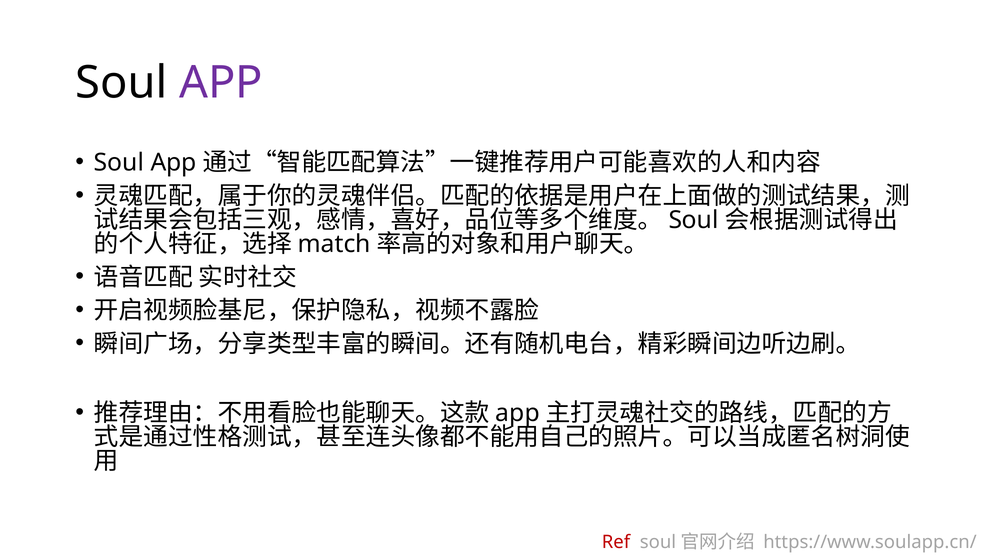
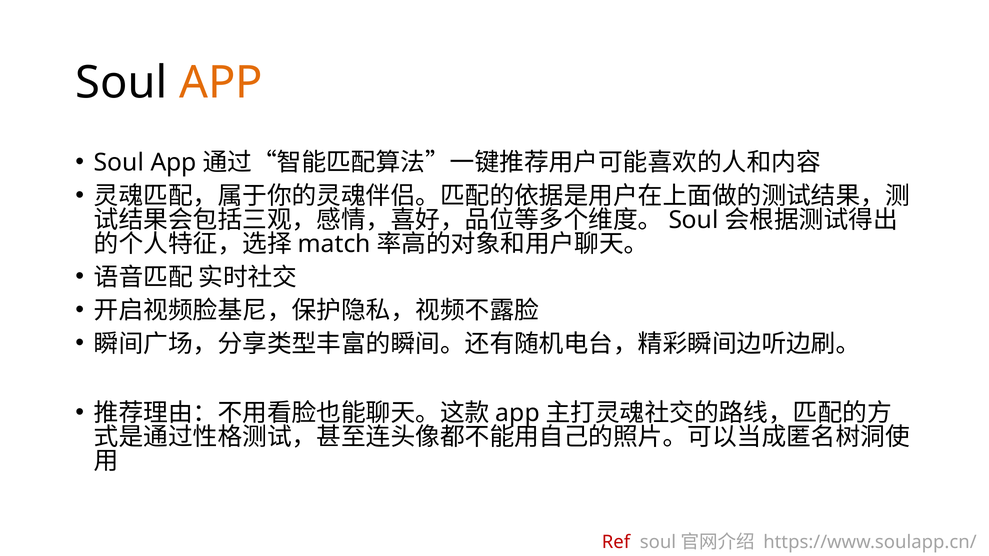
APP colour: purple -> orange (221, 83)
